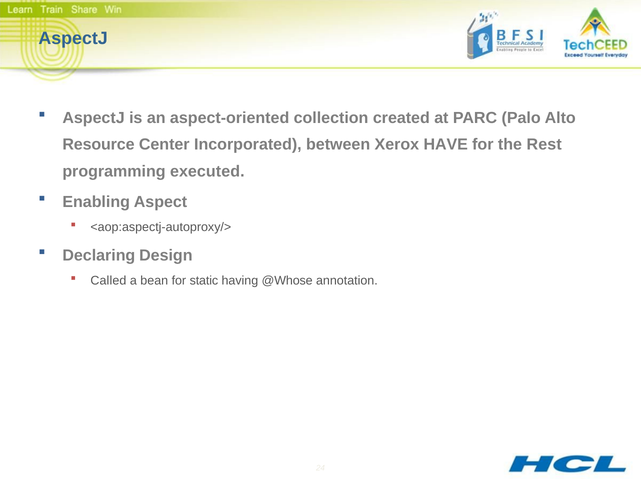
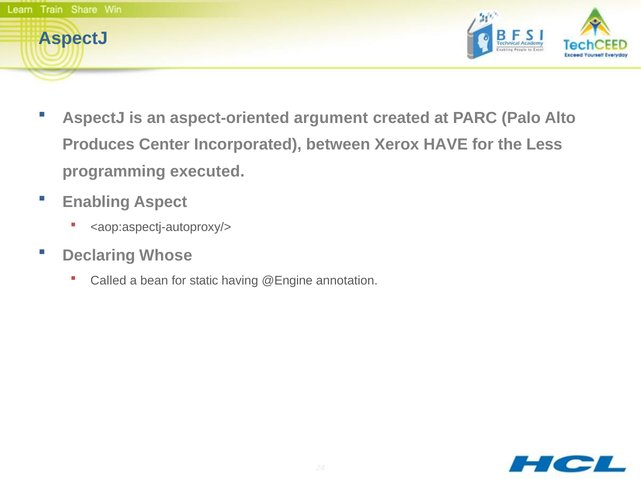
collection: collection -> argument (331, 118)
Resource: Resource -> Produces (98, 145)
Rest: Rest -> Less (544, 145)
Design: Design -> Whose (166, 255)
@Whose: @Whose -> @Engine (287, 280)
